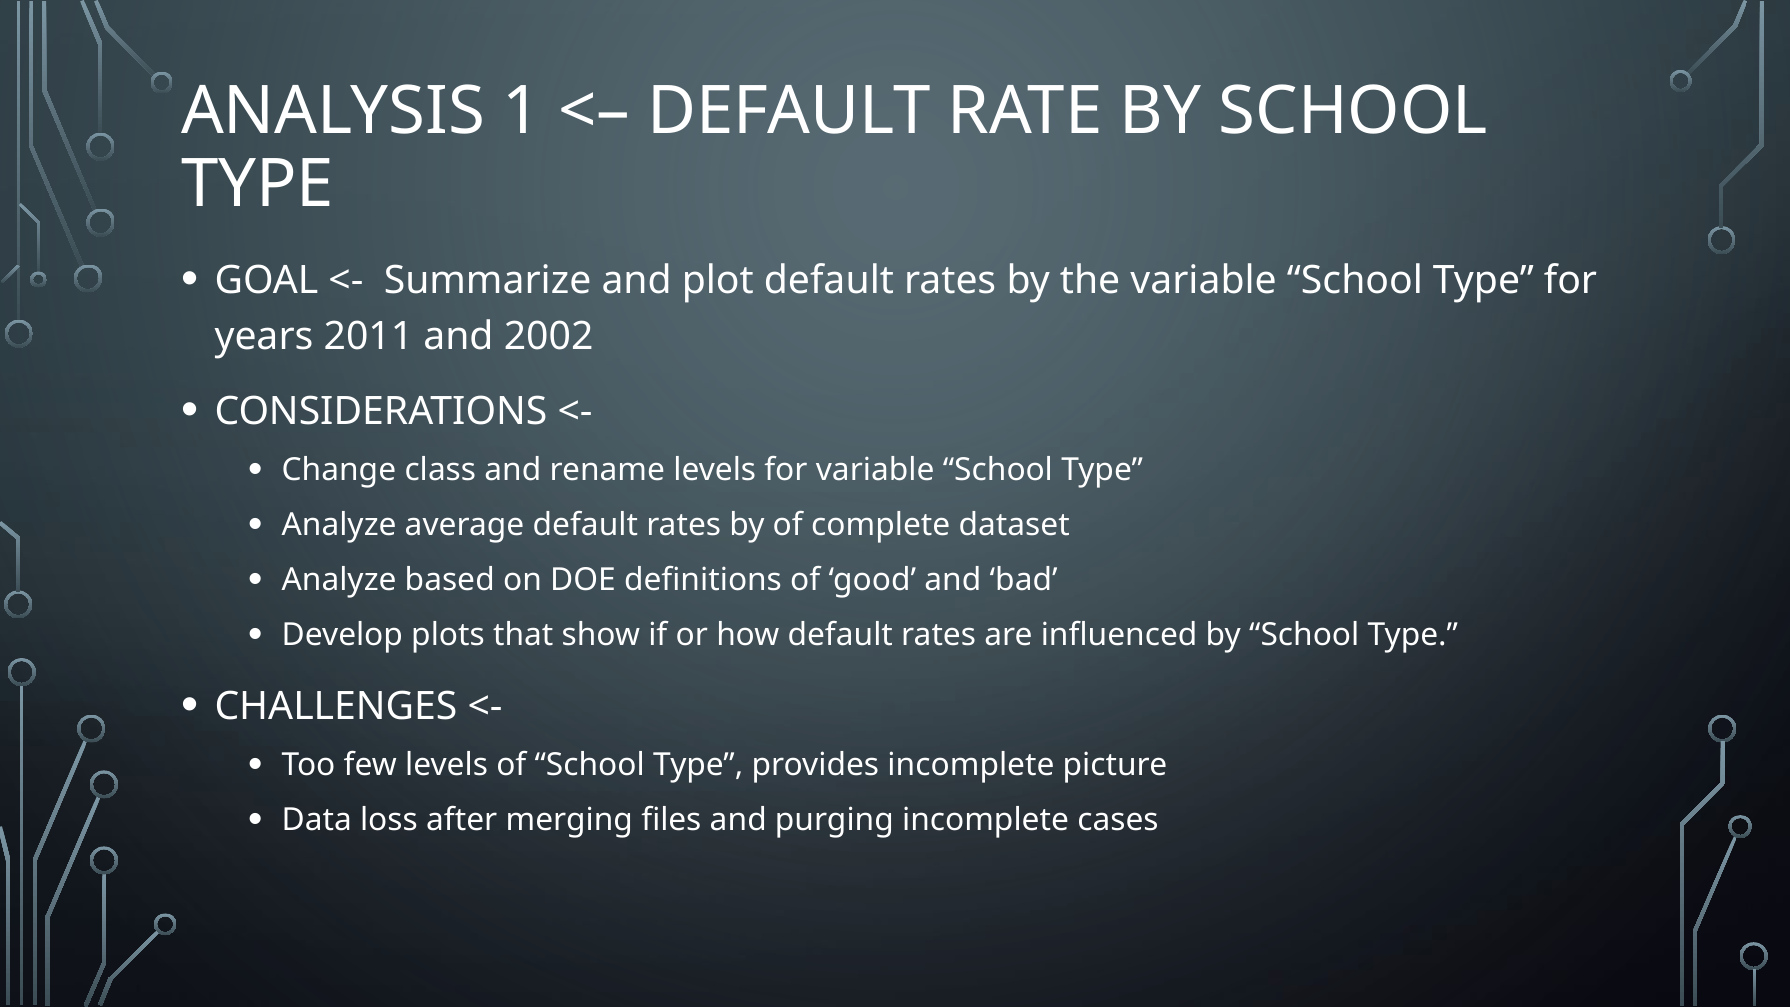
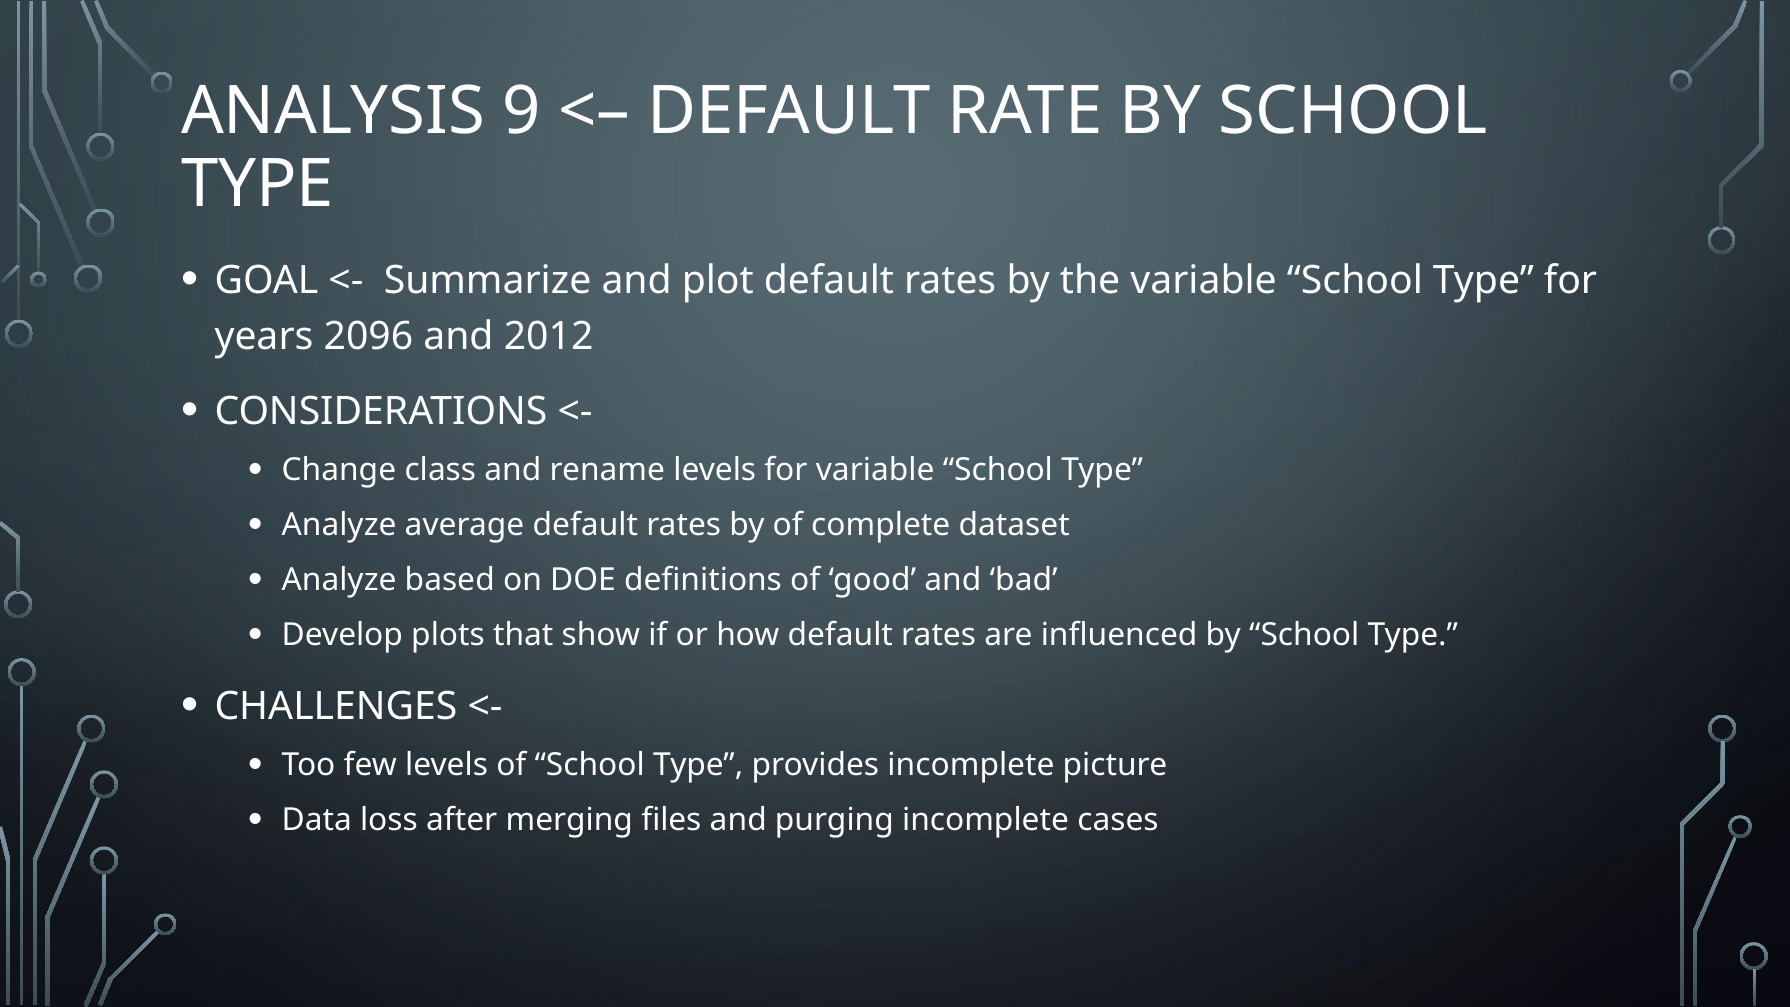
1: 1 -> 9 (522, 112)
2011: 2011 -> 2096 (368, 336)
2002: 2002 -> 2012 (549, 336)
